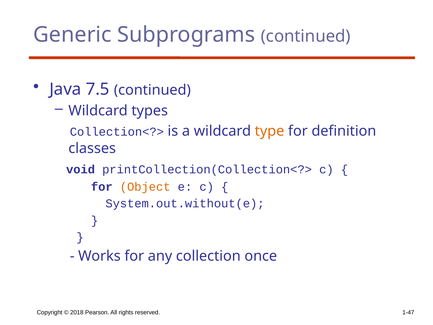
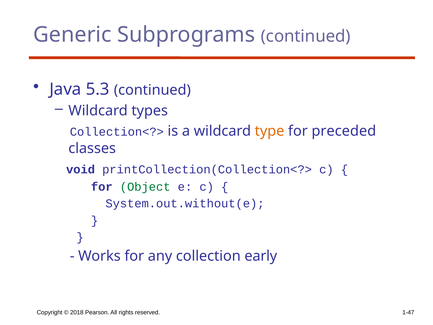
7.5: 7.5 -> 5.3 (98, 89)
definition: definition -> preceded (344, 131)
Object colour: orange -> green (145, 187)
once: once -> early (261, 256)
